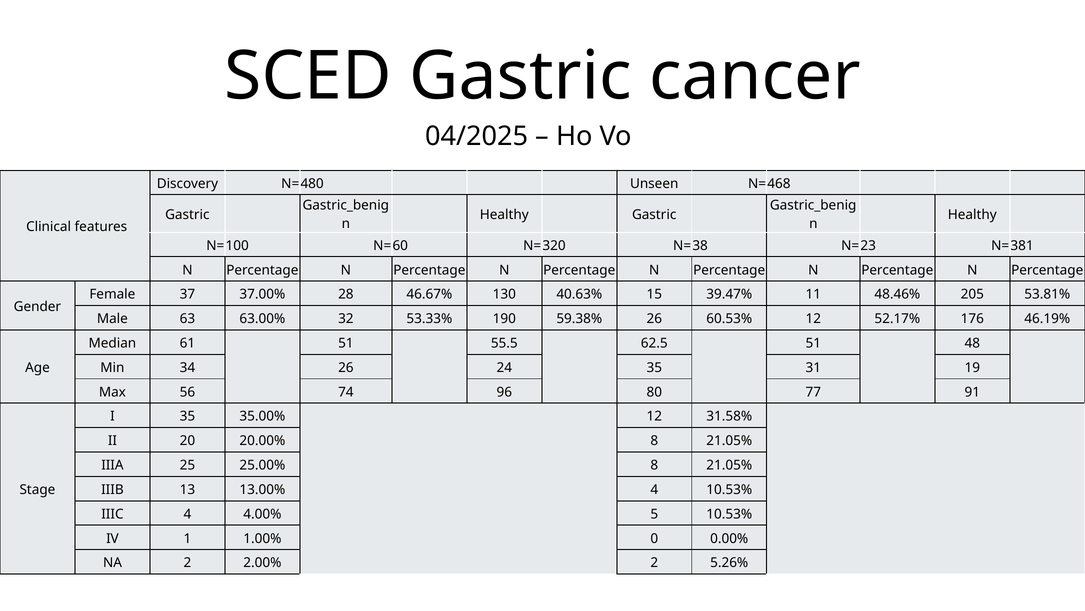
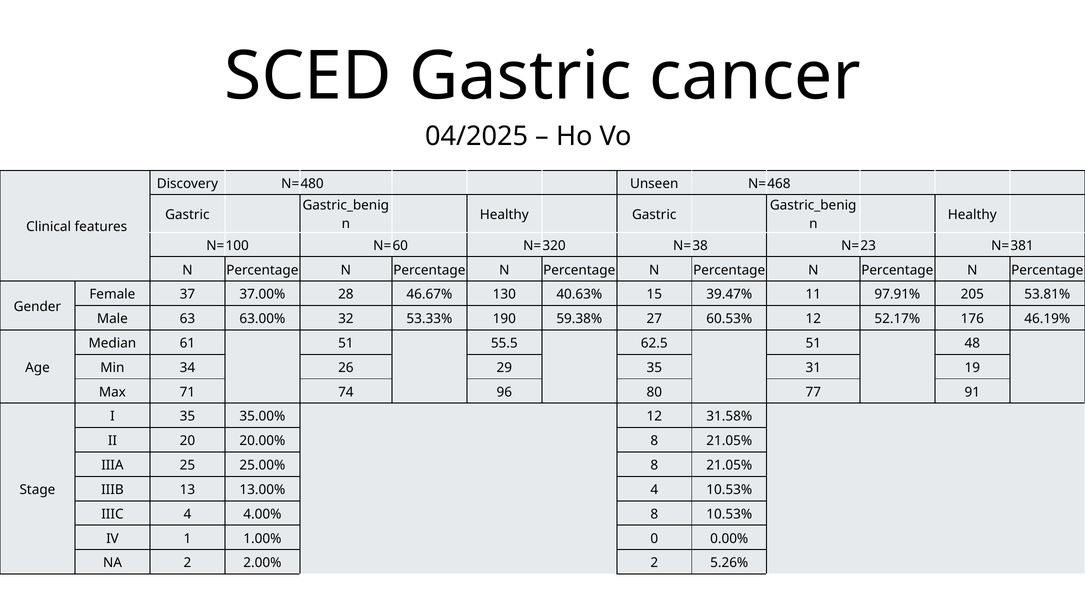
48.46%: 48.46% -> 97.91% (897, 294)
59.38% 26: 26 -> 27 (654, 318)
24: 24 -> 29 (504, 367)
56: 56 -> 71 (187, 392)
4.00% 5: 5 -> 8 (654, 514)
